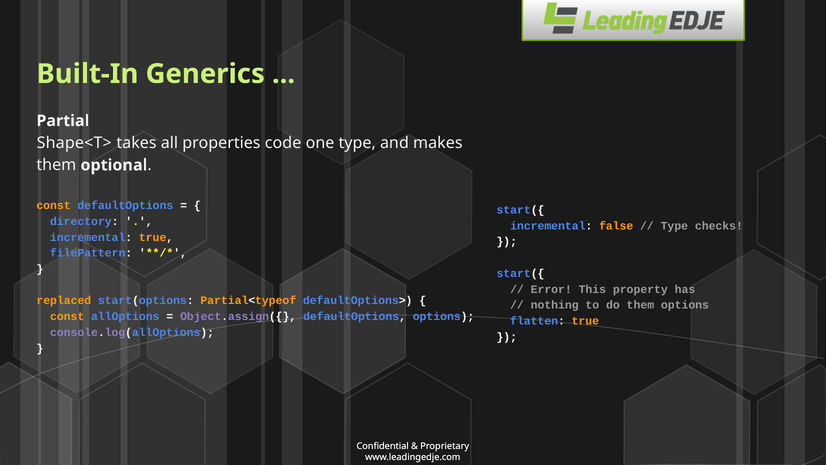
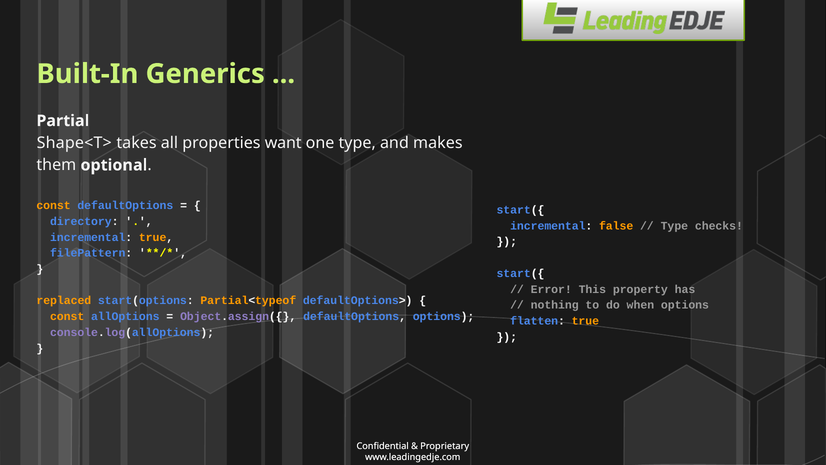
code: code -> want (283, 143)
do them: them -> when (640, 305)
